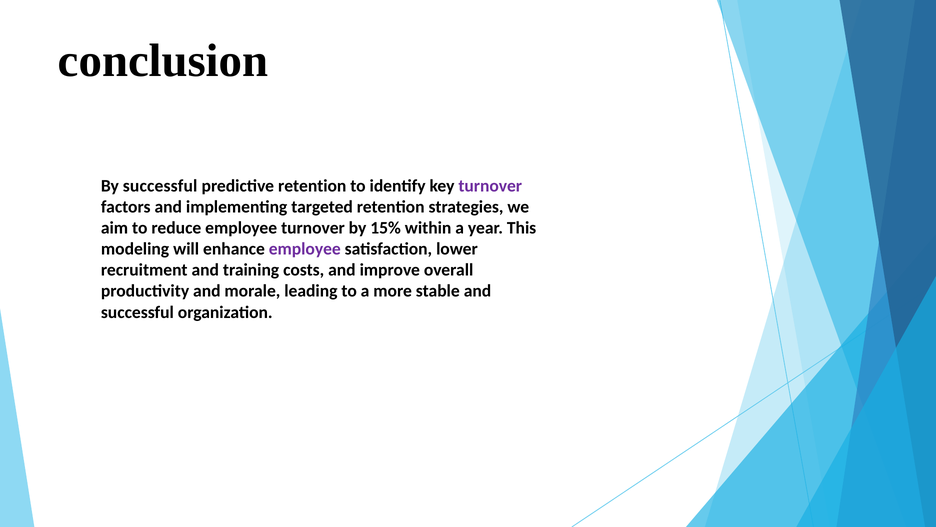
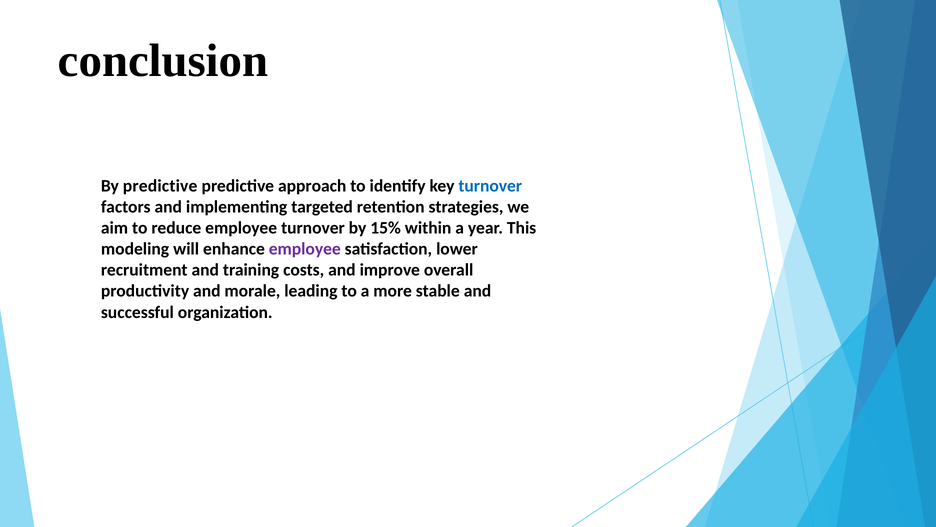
By successful: successful -> predictive (160, 186)
predictive retention: retention -> approach (312, 186)
turnover colour: purple -> blue (490, 186)
